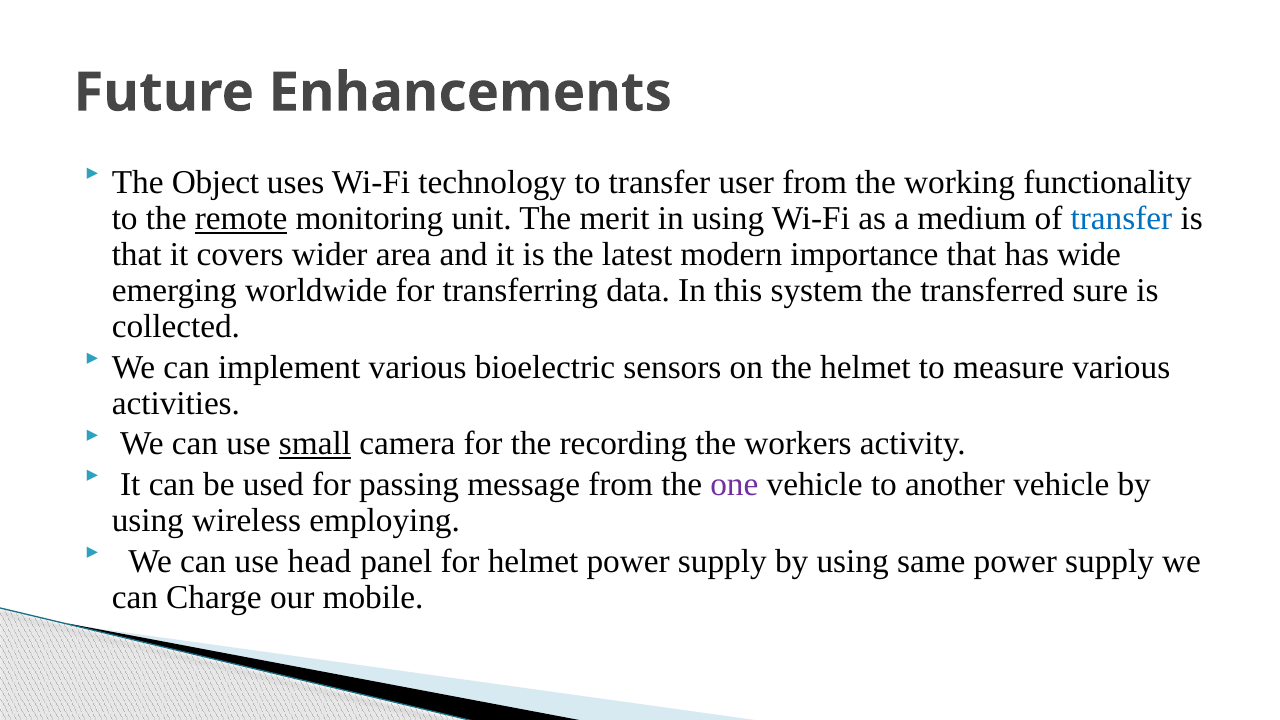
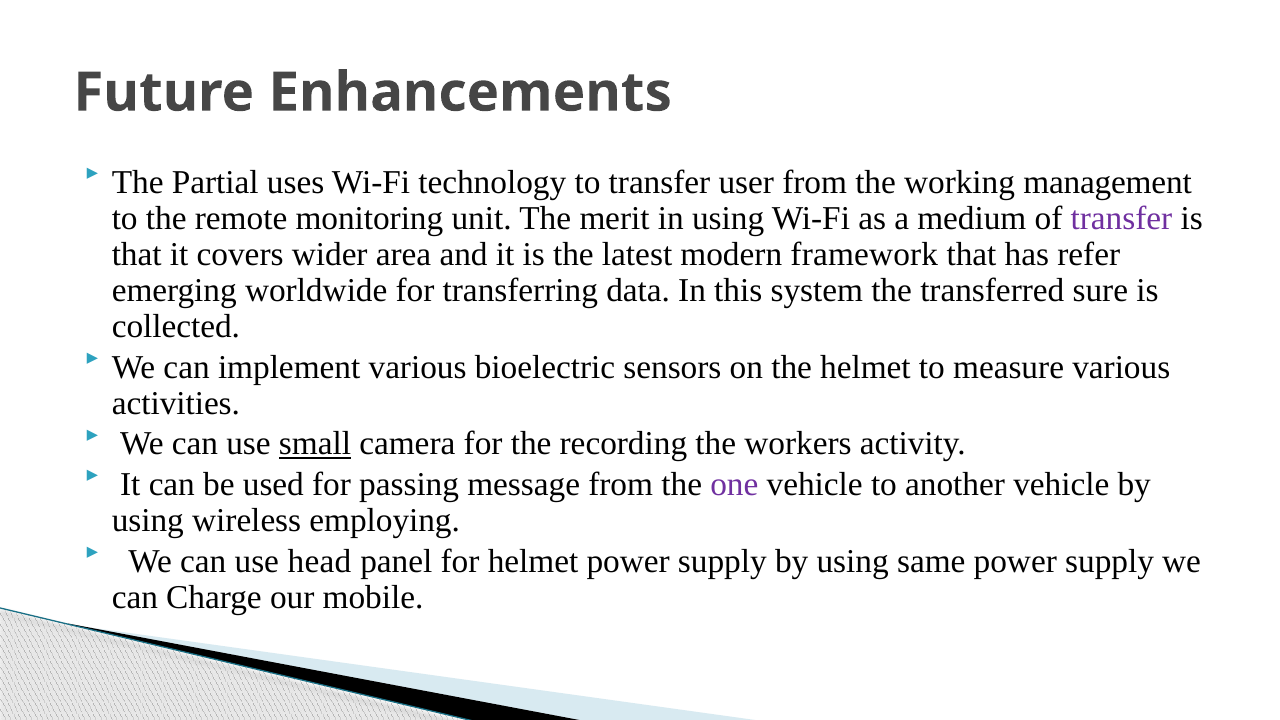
Object: Object -> Partial (215, 183)
functionality: functionality -> management (1108, 183)
remote underline: present -> none (241, 219)
transfer colour: blue -> purple (1121, 219)
importance: importance -> framework (864, 255)
wide: wide -> refer (1089, 255)
